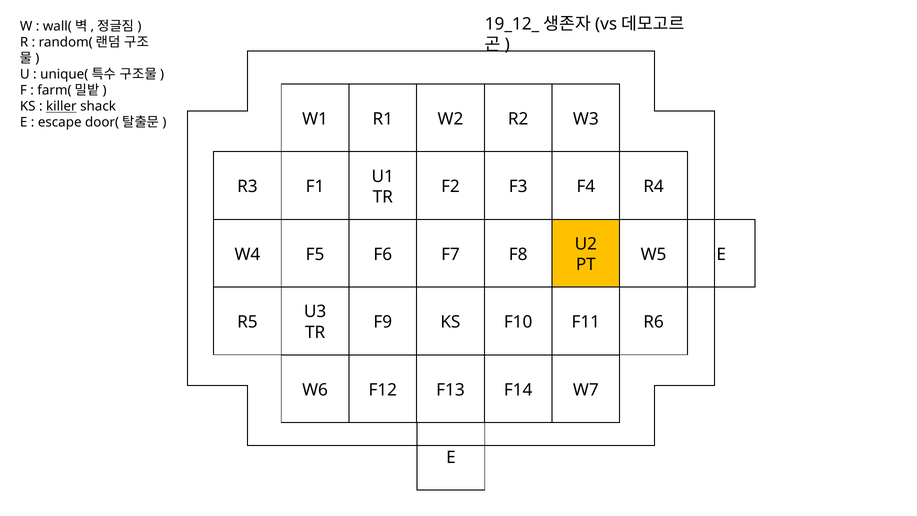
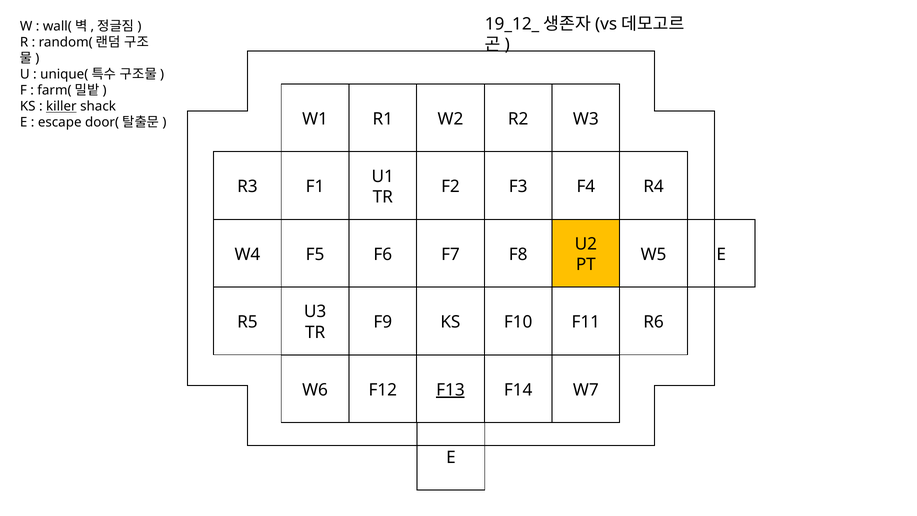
F13 underline: none -> present (450, 390)
